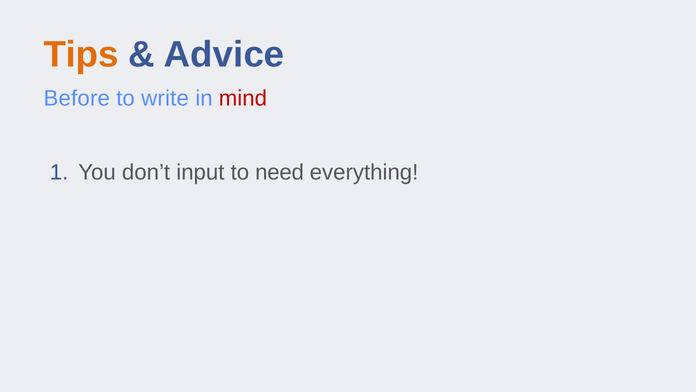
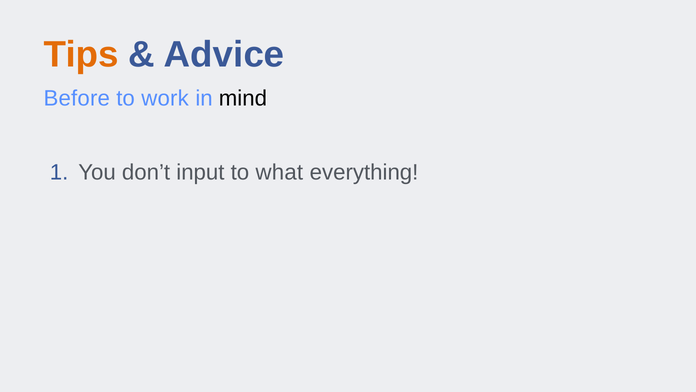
write: write -> work (165, 98)
mind colour: red -> black (243, 98)
need: need -> what (279, 172)
